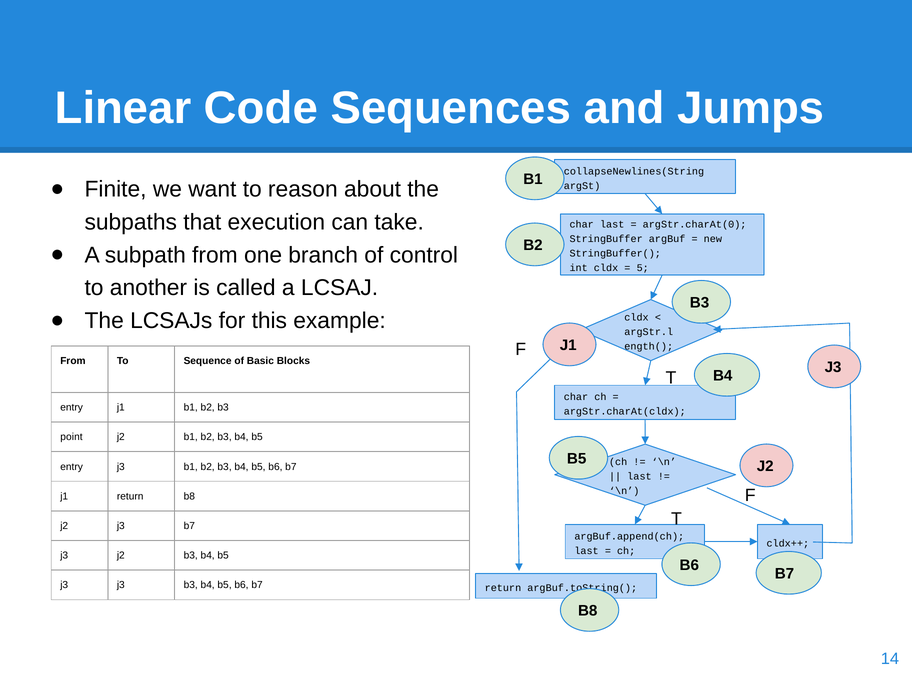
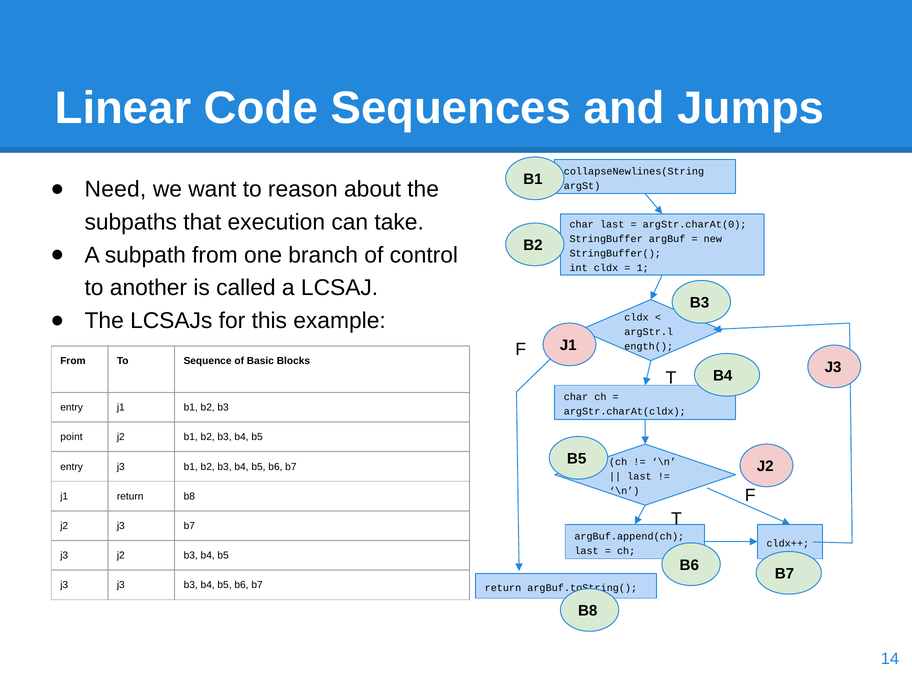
Finite: Finite -> Need (115, 189)
5: 5 -> 1 (643, 268)
